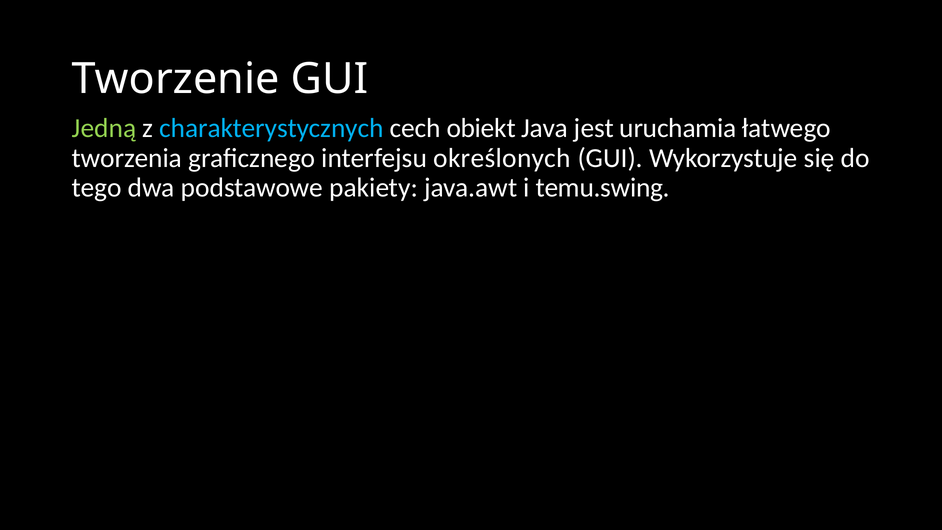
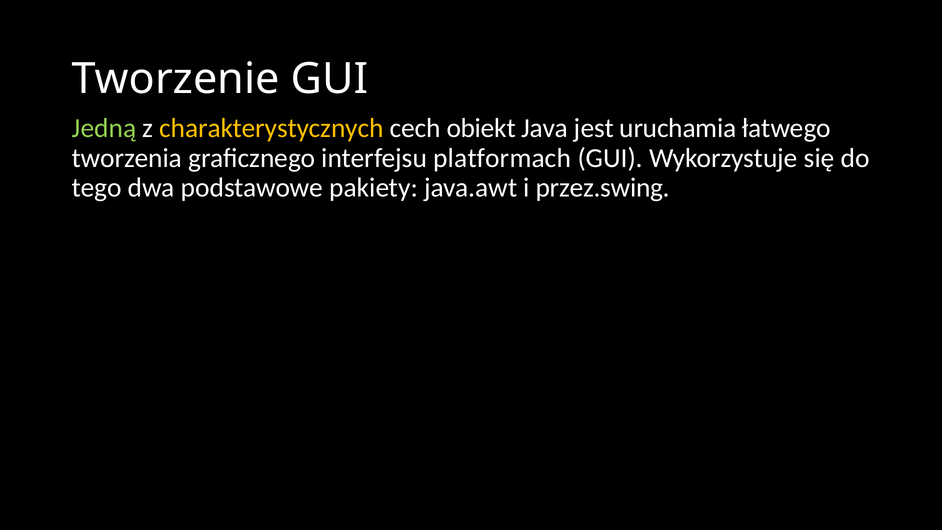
charakterystycznych colour: light blue -> yellow (271, 128)
określonych: określonych -> platformach (502, 158)
temu.swing: temu.swing -> przez.swing (603, 188)
